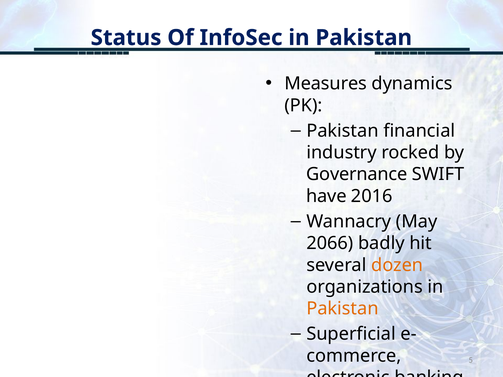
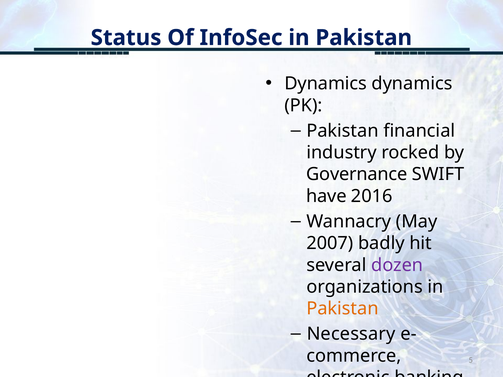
Measures: Measures -> Dynamics (326, 84)
2066: 2066 -> 2007 (330, 243)
dozen colour: orange -> purple (397, 265)
Superficial: Superficial -> Necessary (351, 334)
